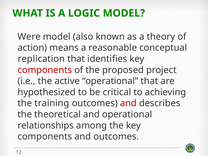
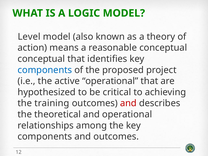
Were: Were -> Level (29, 37)
replication: replication -> conceptual (41, 59)
components colour: red -> blue (45, 70)
